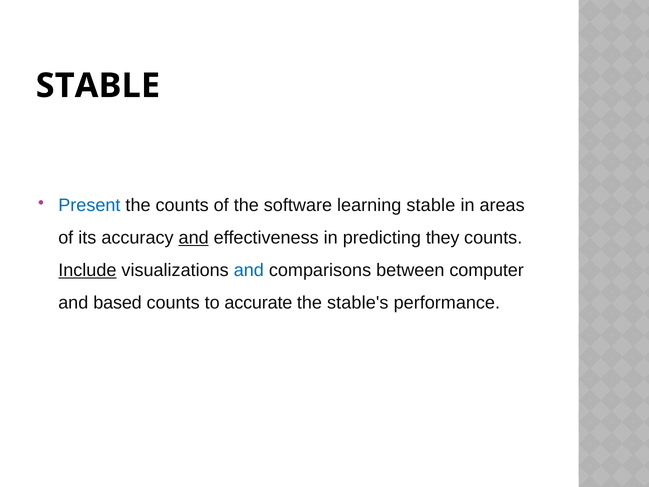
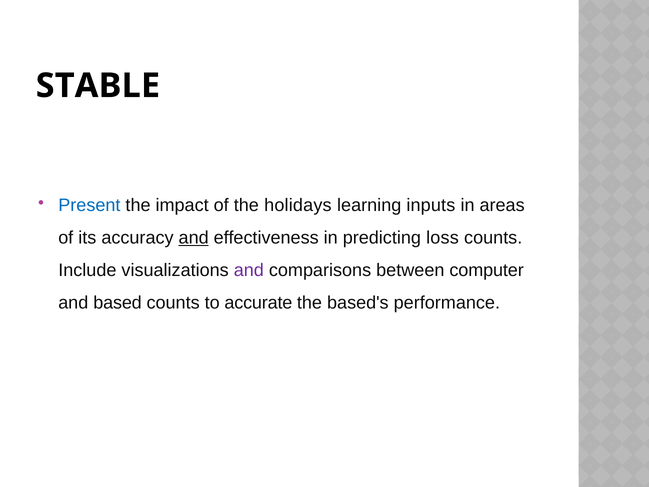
the counts: counts -> impact (182, 205)
software: software -> holidays (298, 205)
learning stable: stable -> inputs (431, 205)
they: they -> loss (442, 238)
Include underline: present -> none (87, 270)
and colour: blue -> purple (249, 270)
stable's: stable's -> based's (358, 303)
